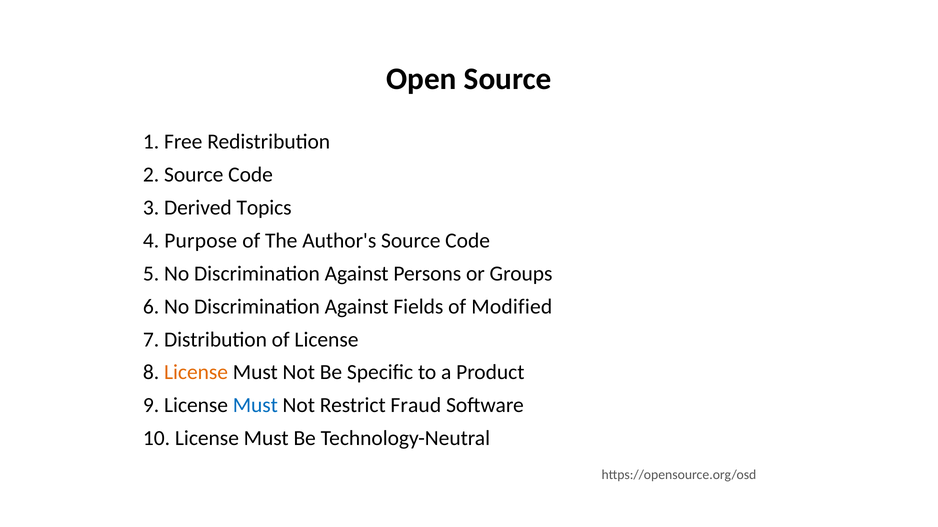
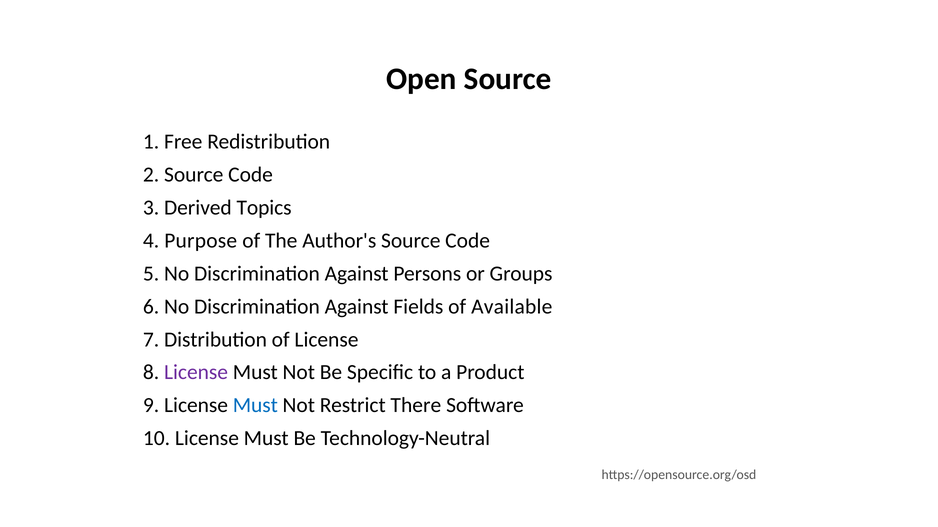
Modified: Modified -> Available (512, 307)
License colour: orange -> purple (196, 373)
Fraud: Fraud -> There (416, 406)
